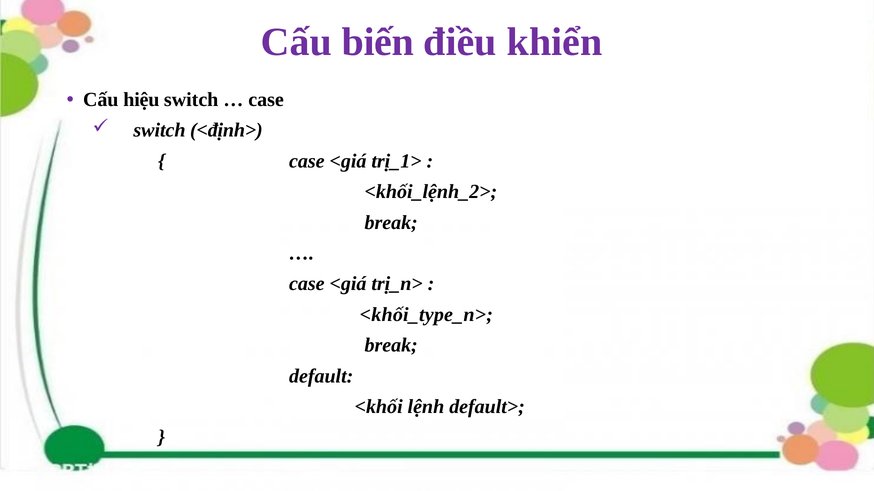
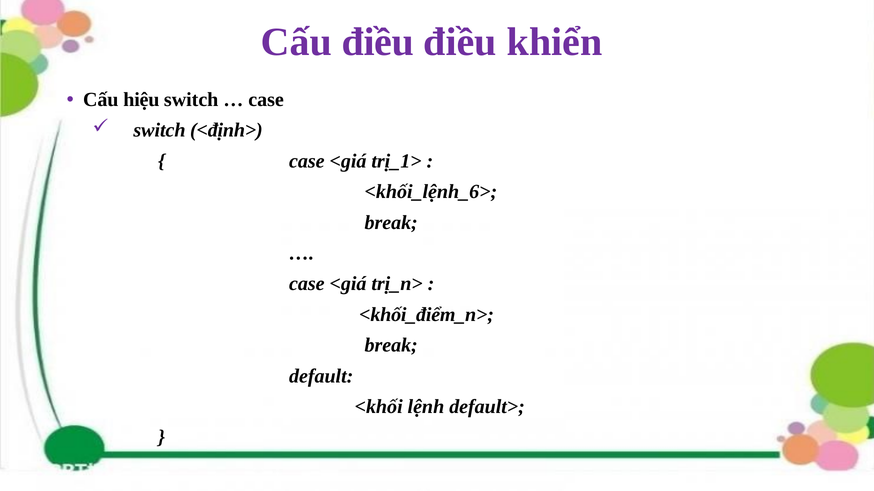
Cấu biến: biến -> điều (378, 42)
<khối_lệnh_2>: <khối_lệnh_2> -> <khối_lệnh_6> (431, 192)
<khối_type_n>: <khối_type_n> -> <khối_điểm_n> (427, 315)
